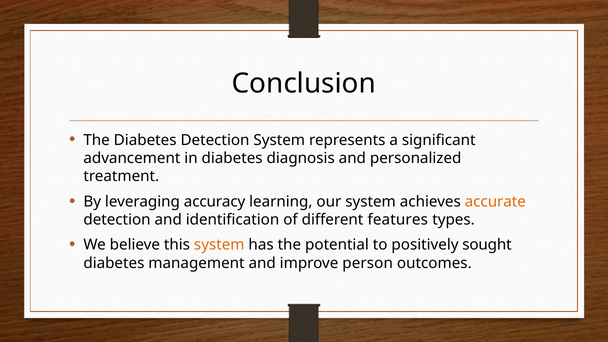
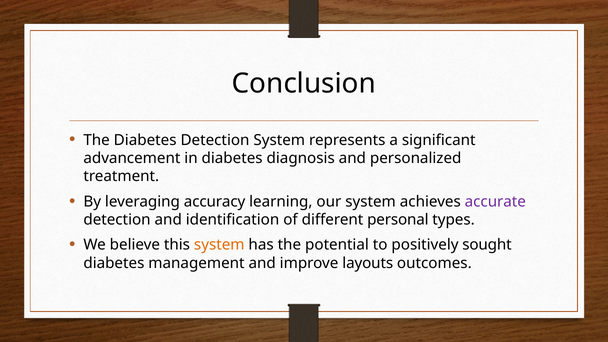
accurate colour: orange -> purple (495, 202)
features: features -> personal (398, 220)
person: person -> layouts (368, 263)
